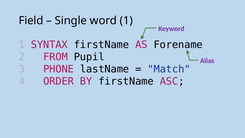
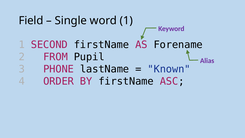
SYNTAX: SYNTAX -> SECOND (49, 45)
Match: Match -> Known (169, 69)
